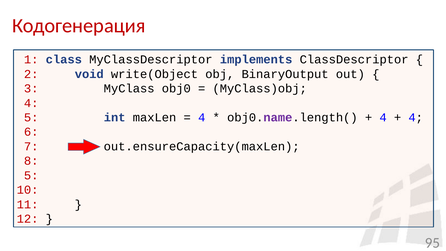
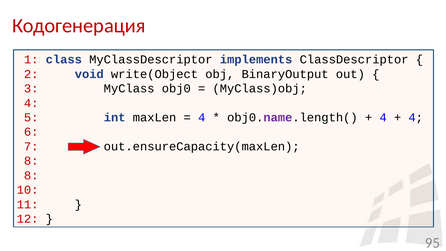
5: 5 -> 8 (31, 175)
